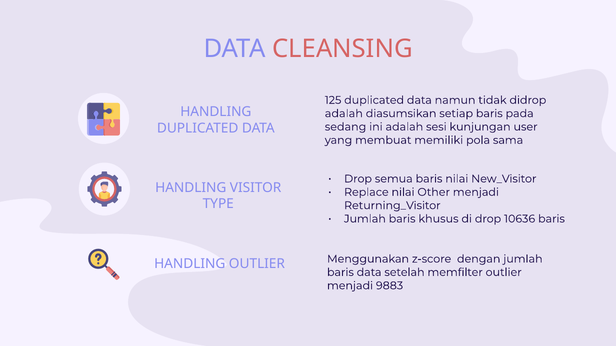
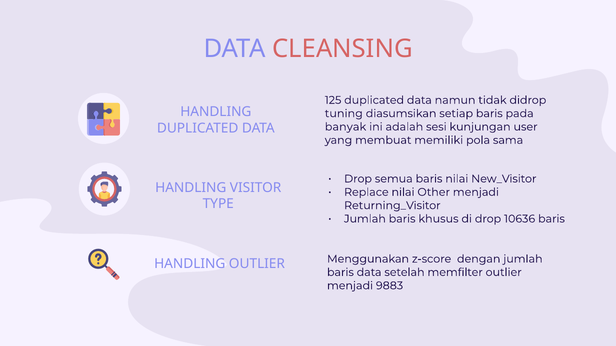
adalah: adalah -> tuning (344, 114)
sedang: sedang -> banyak (346, 127)
